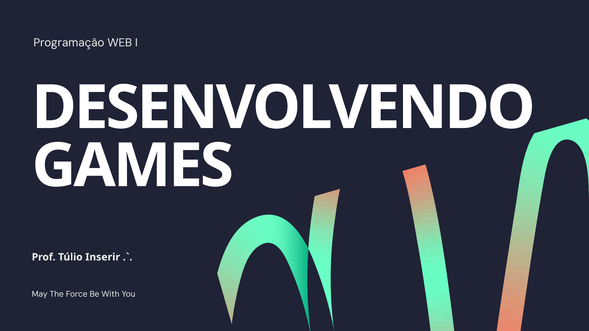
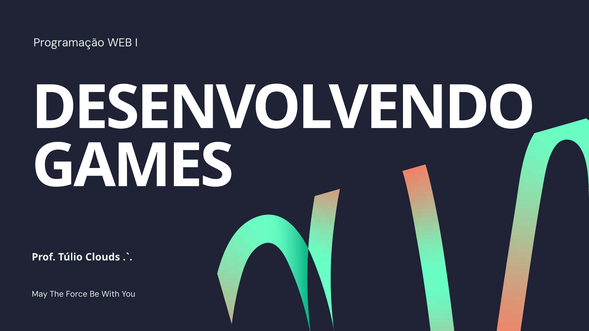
Inserir: Inserir -> Clouds (103, 257)
